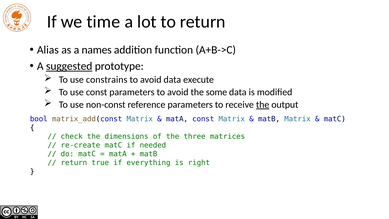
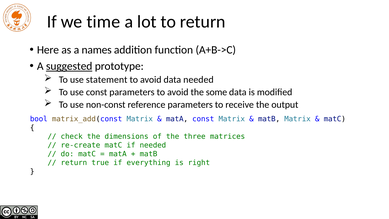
Alias: Alias -> Here (48, 50)
constrains: constrains -> statement (107, 80)
data execute: execute -> needed (198, 80)
the underline: present -> none (263, 105)
